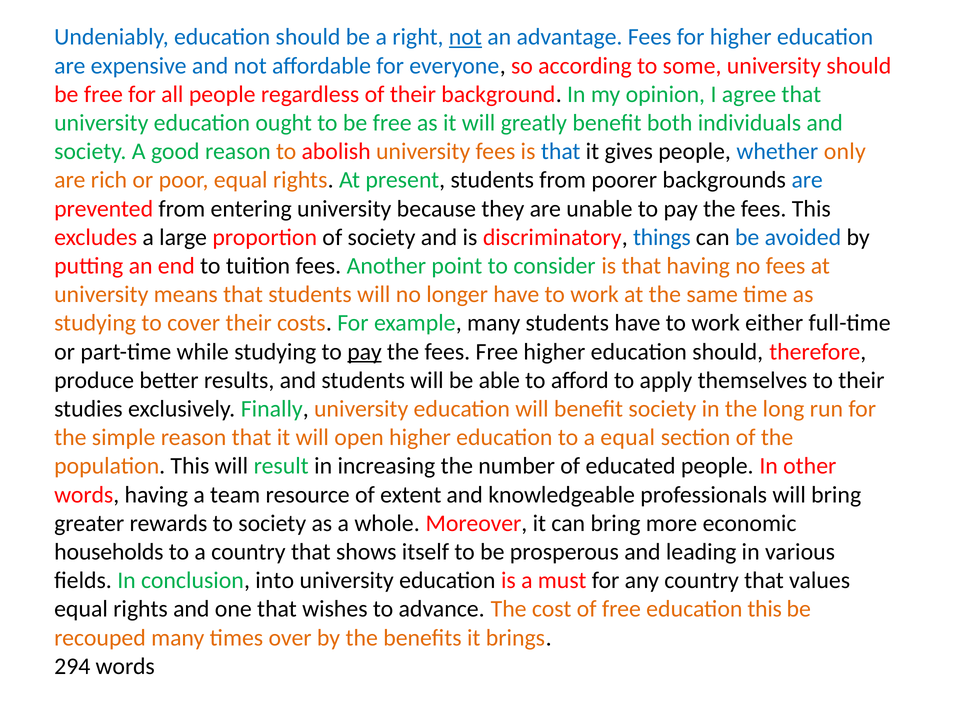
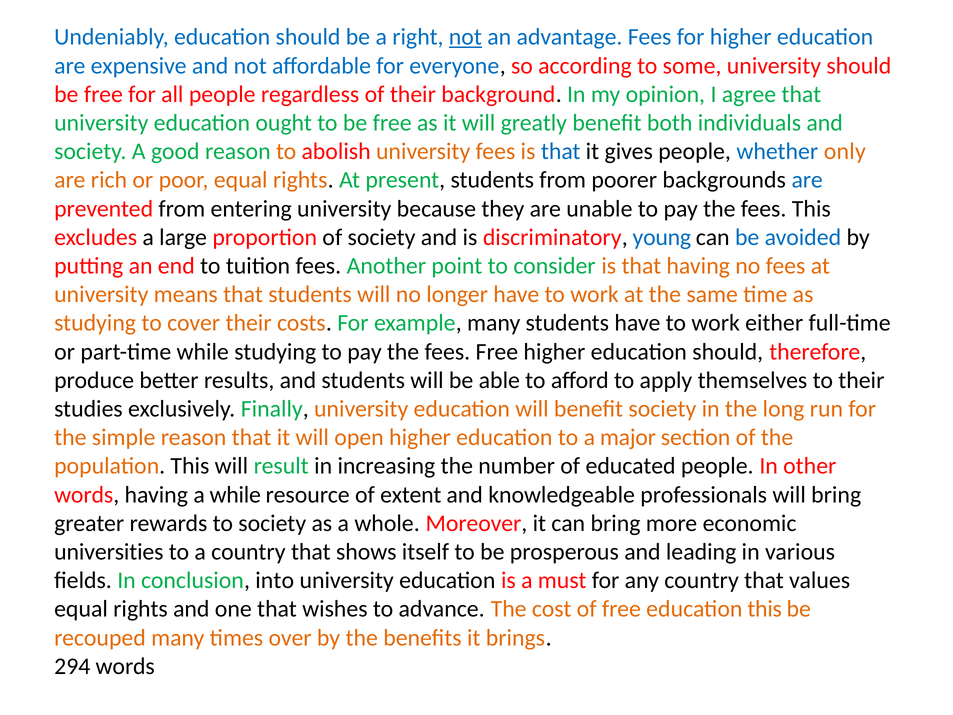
things: things -> young (662, 237)
pay underline: present -> none (364, 352)
a equal: equal -> major (628, 437)
a team: team -> while (235, 495)
households: households -> universities (109, 552)
